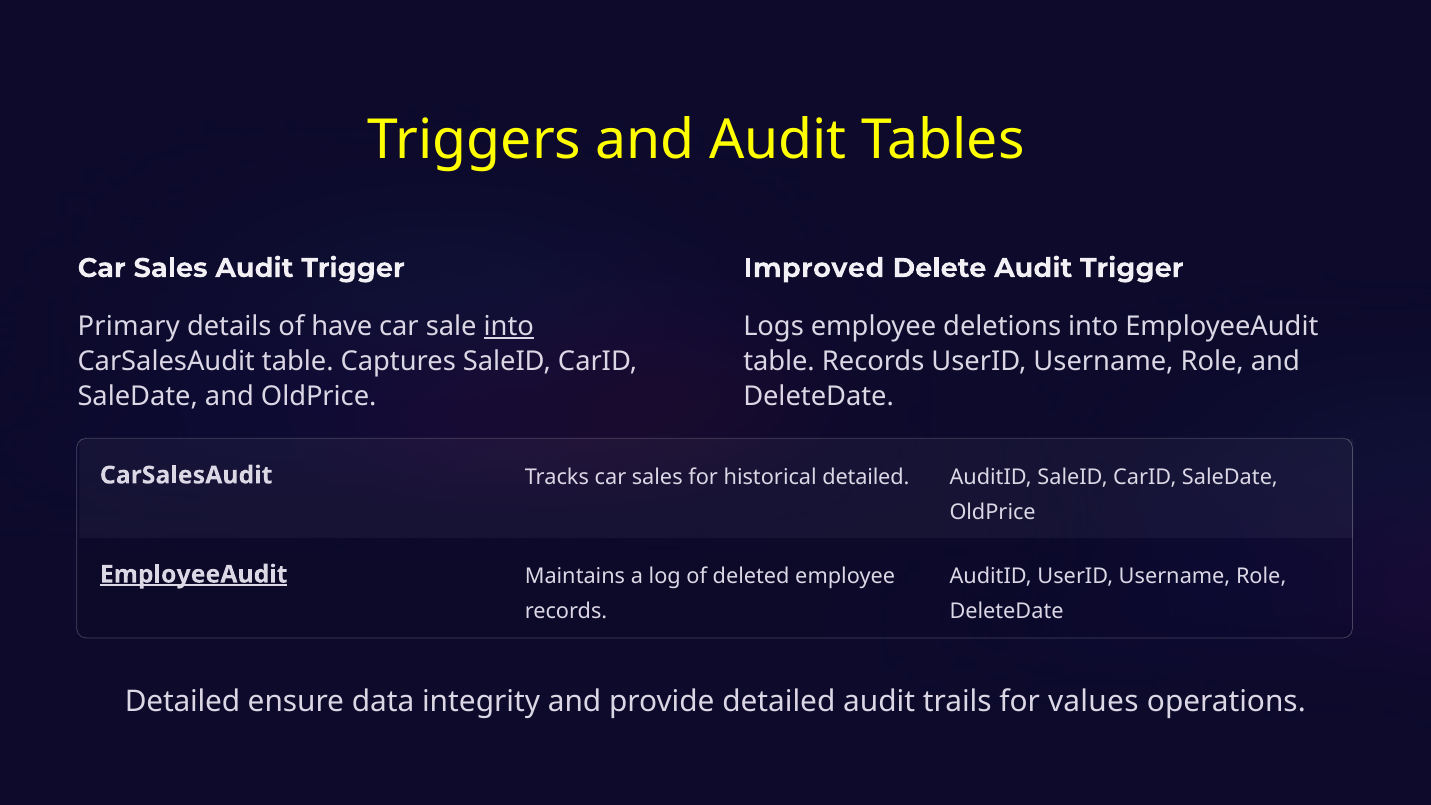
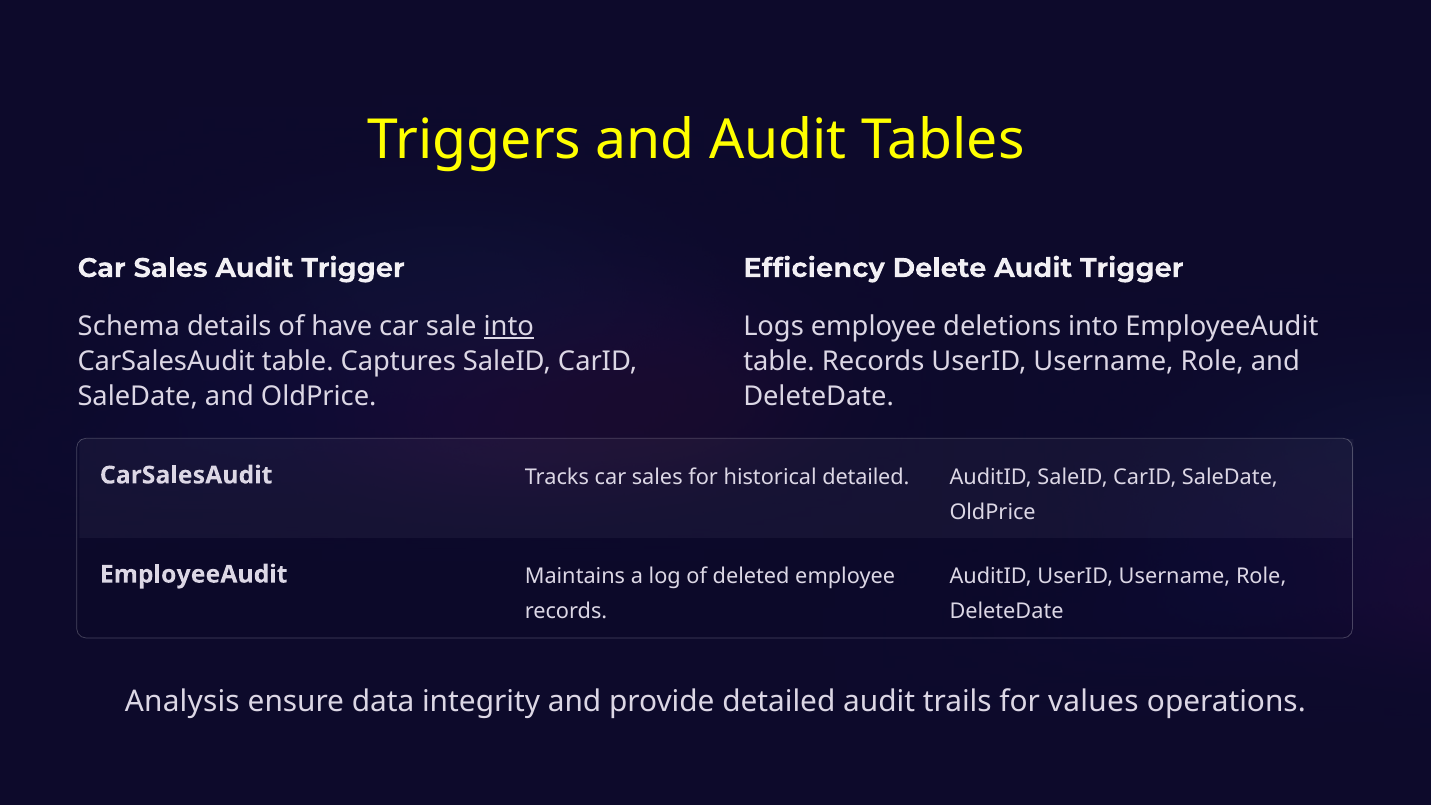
Improved: Improved -> Efficiency (814, 268)
Primary: Primary -> Schema (129, 326)
EmployeeAudit underline: present -> none (194, 574)
Detailed: Detailed -> Analysis (182, 702)
